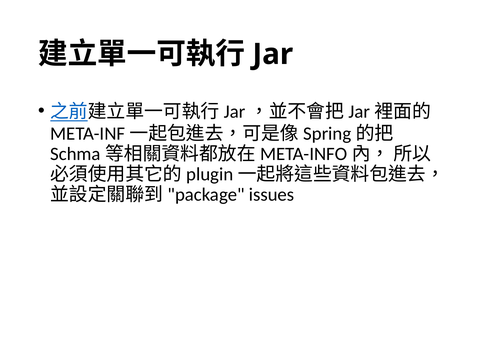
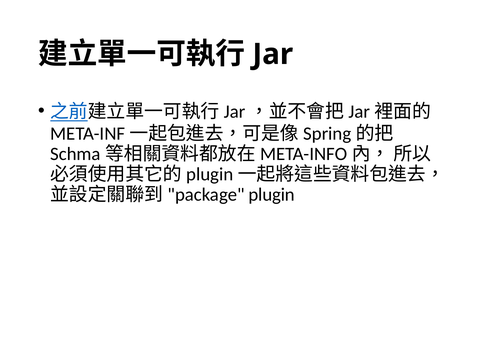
issues: issues -> plugin (272, 195)
